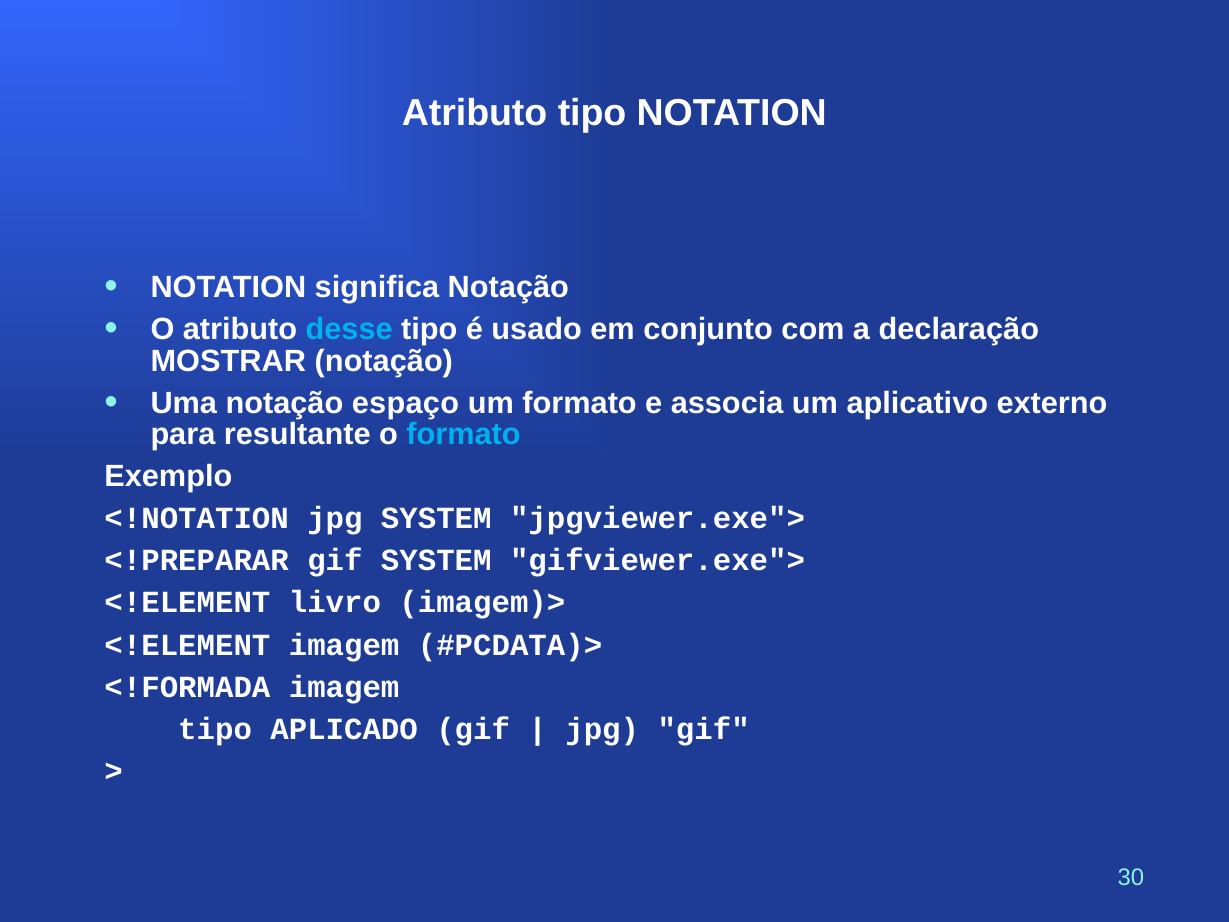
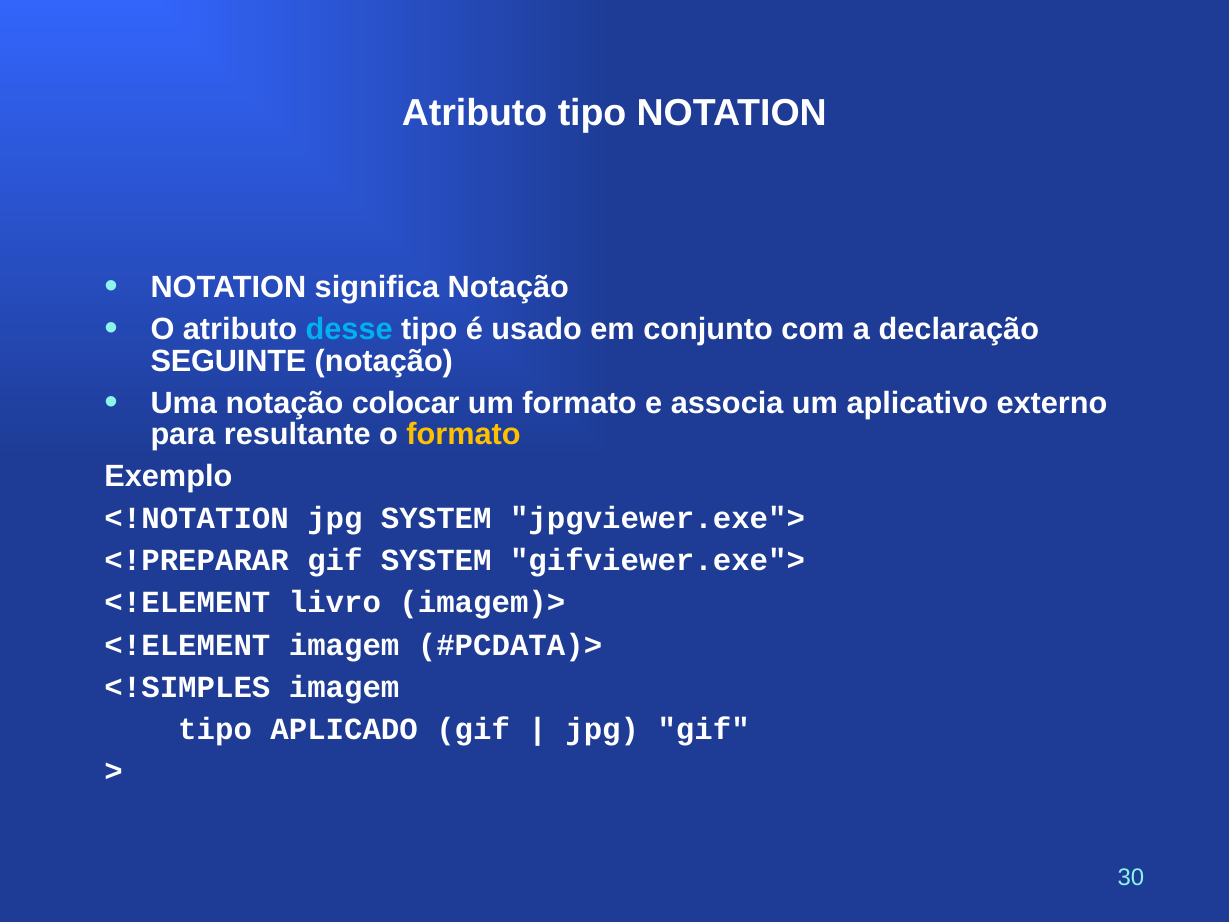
MOSTRAR: MOSTRAR -> SEGUINTE (228, 361)
espaço: espaço -> colocar (406, 403)
formato colour: light blue -> yellow (463, 434)
<!FORMADA: <!FORMADA -> <!SIMPLES (187, 687)
